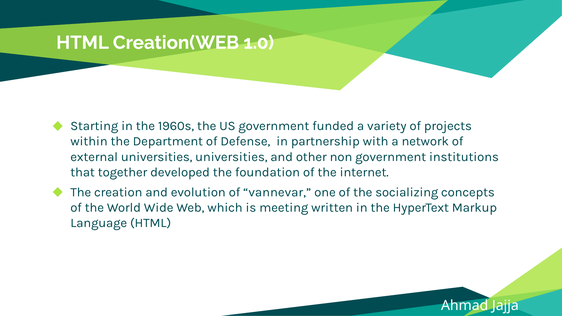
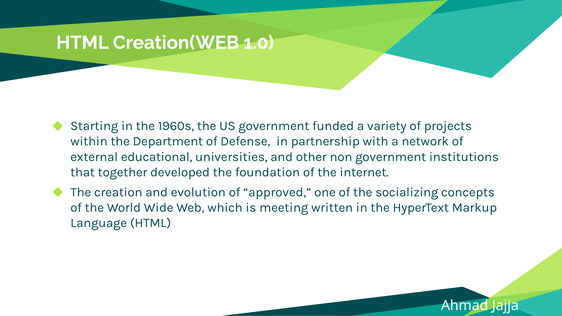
external universities: universities -> educational (157, 157)
vannevar: vannevar -> approved (277, 192)
